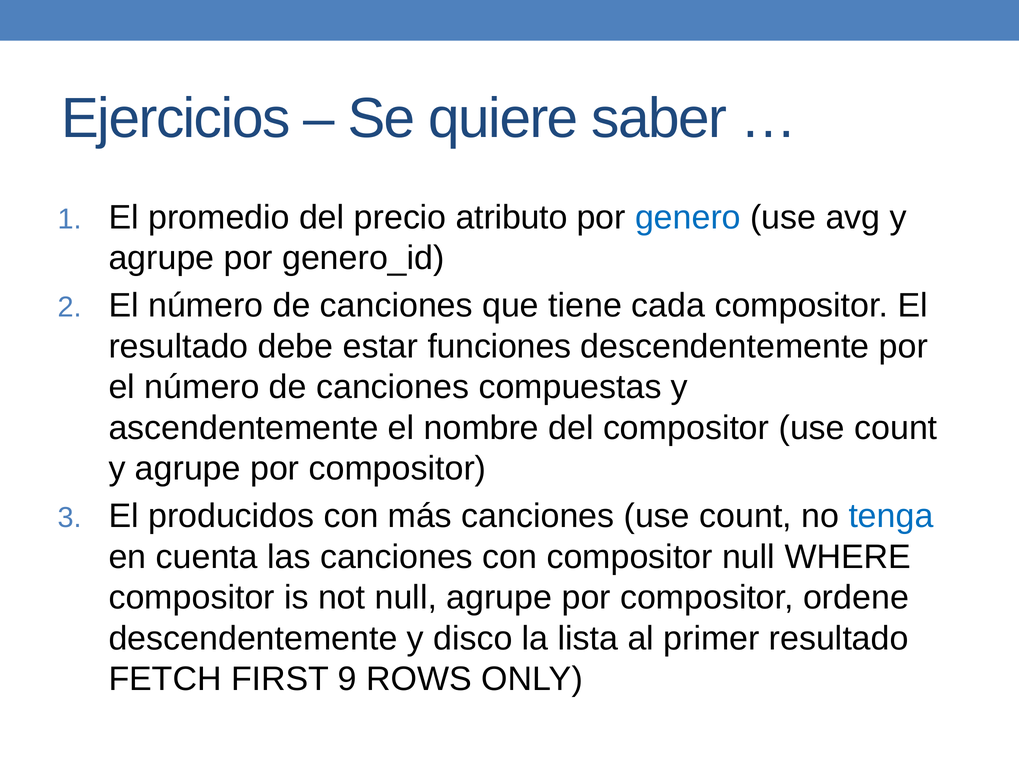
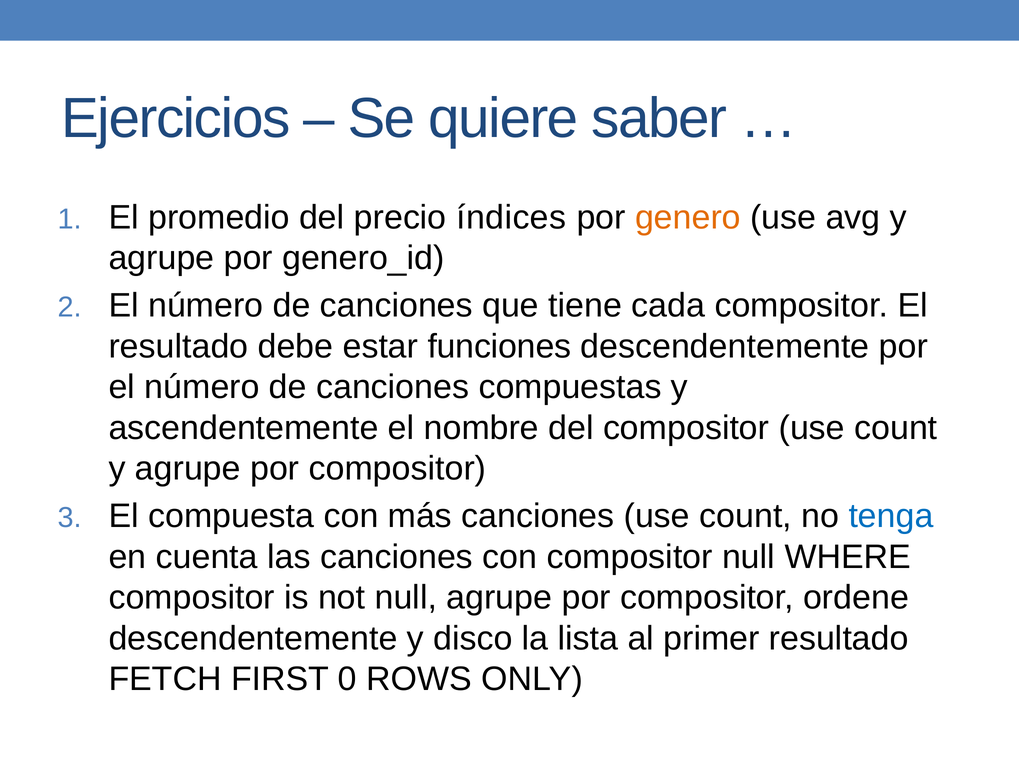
atributo: atributo -> índices (511, 217)
genero colour: blue -> orange (688, 217)
producidos: producidos -> compuesta (231, 516)
9: 9 -> 0 (347, 679)
